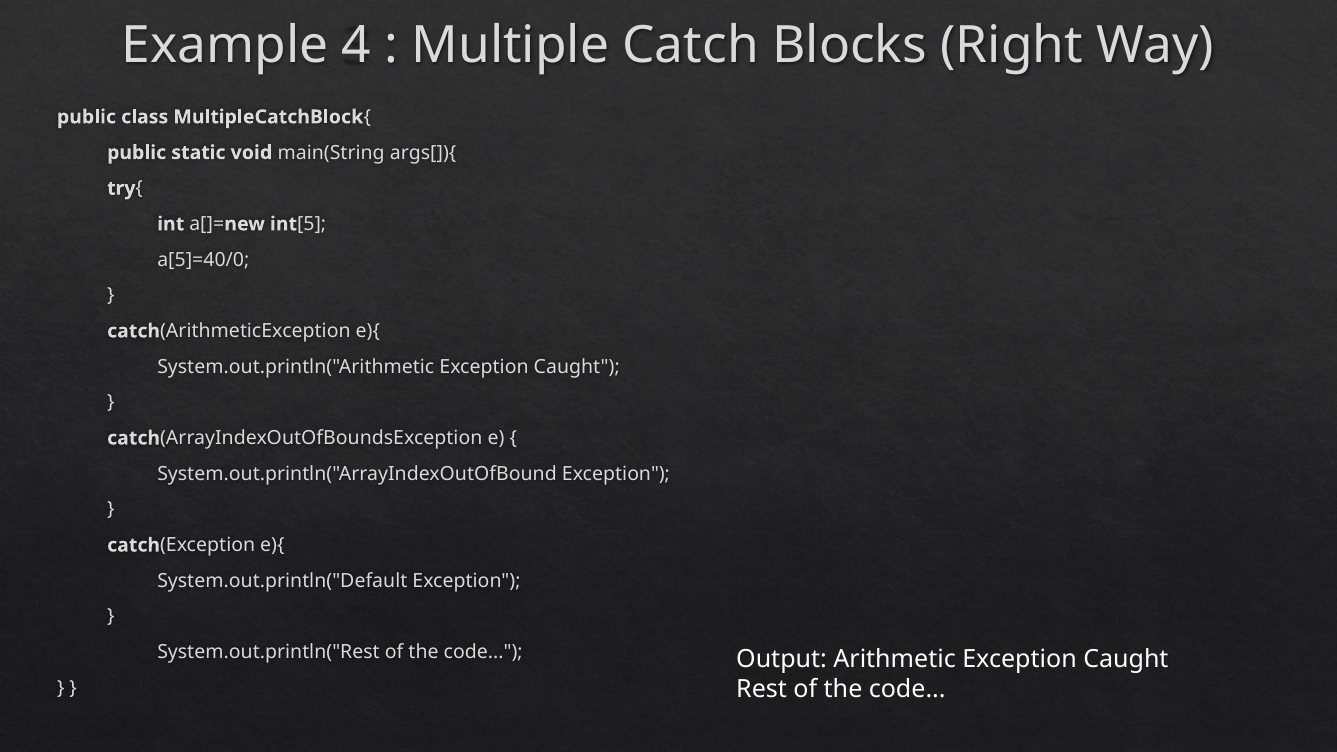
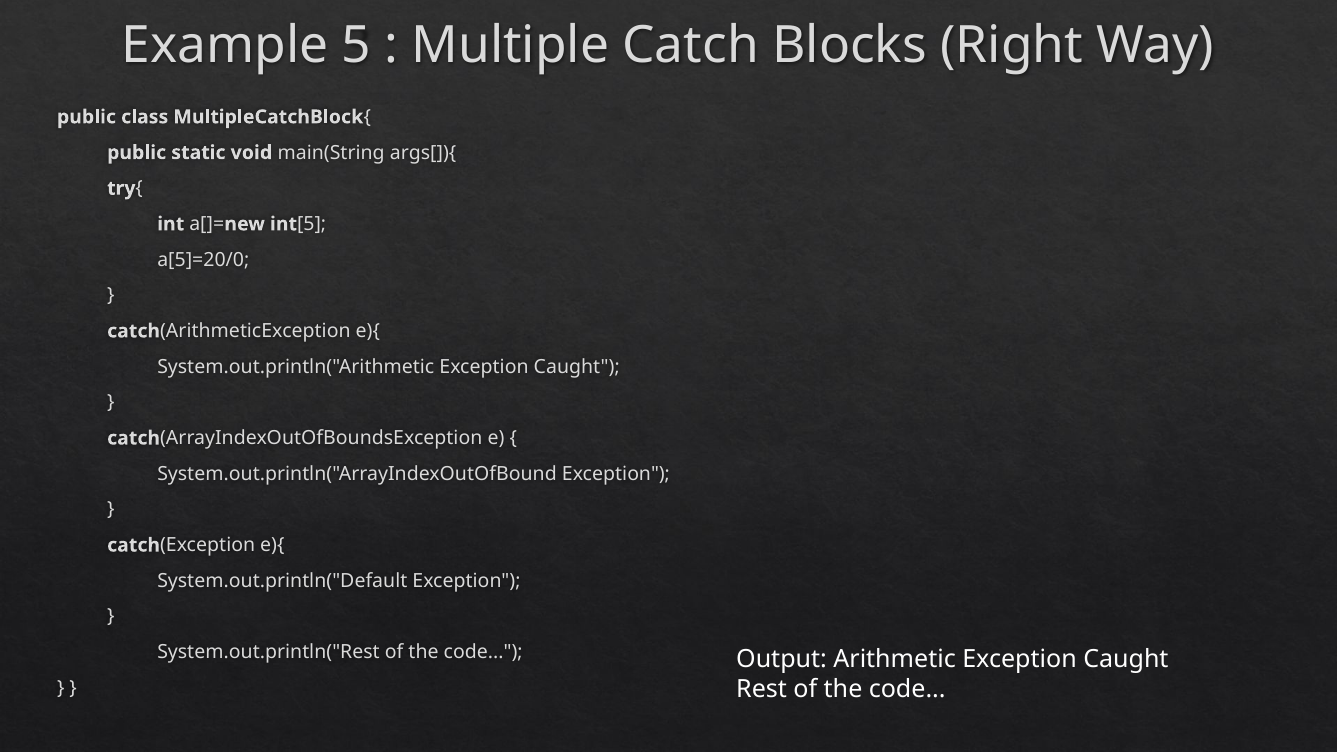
4: 4 -> 5 (356, 46)
a[5]=40/0: a[5]=40/0 -> a[5]=20/0 (203, 260)
